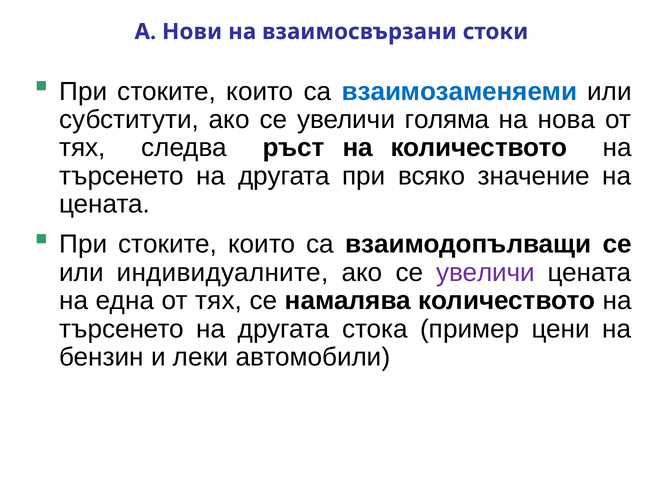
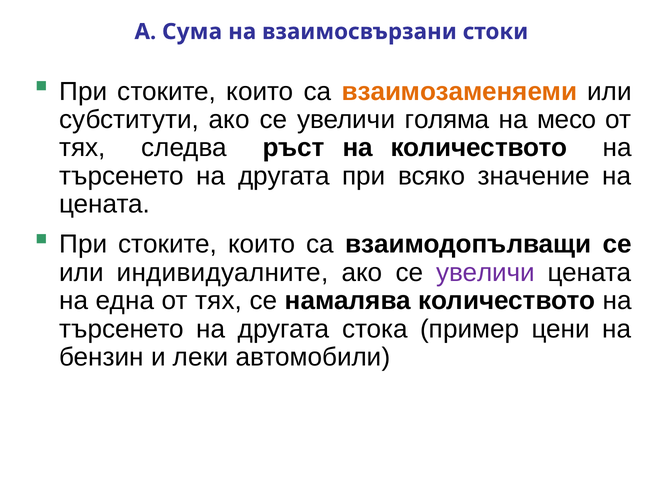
Нови: Нови -> Сума (192, 32)
взаимозаменяеми colour: blue -> orange (460, 91)
нова: нова -> месо (567, 120)
